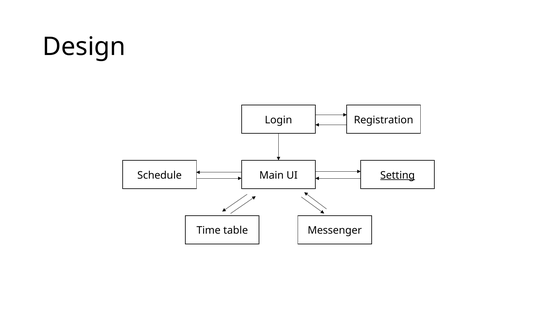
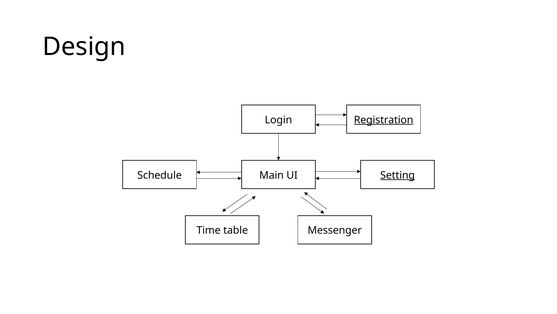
Registration underline: none -> present (384, 120)
